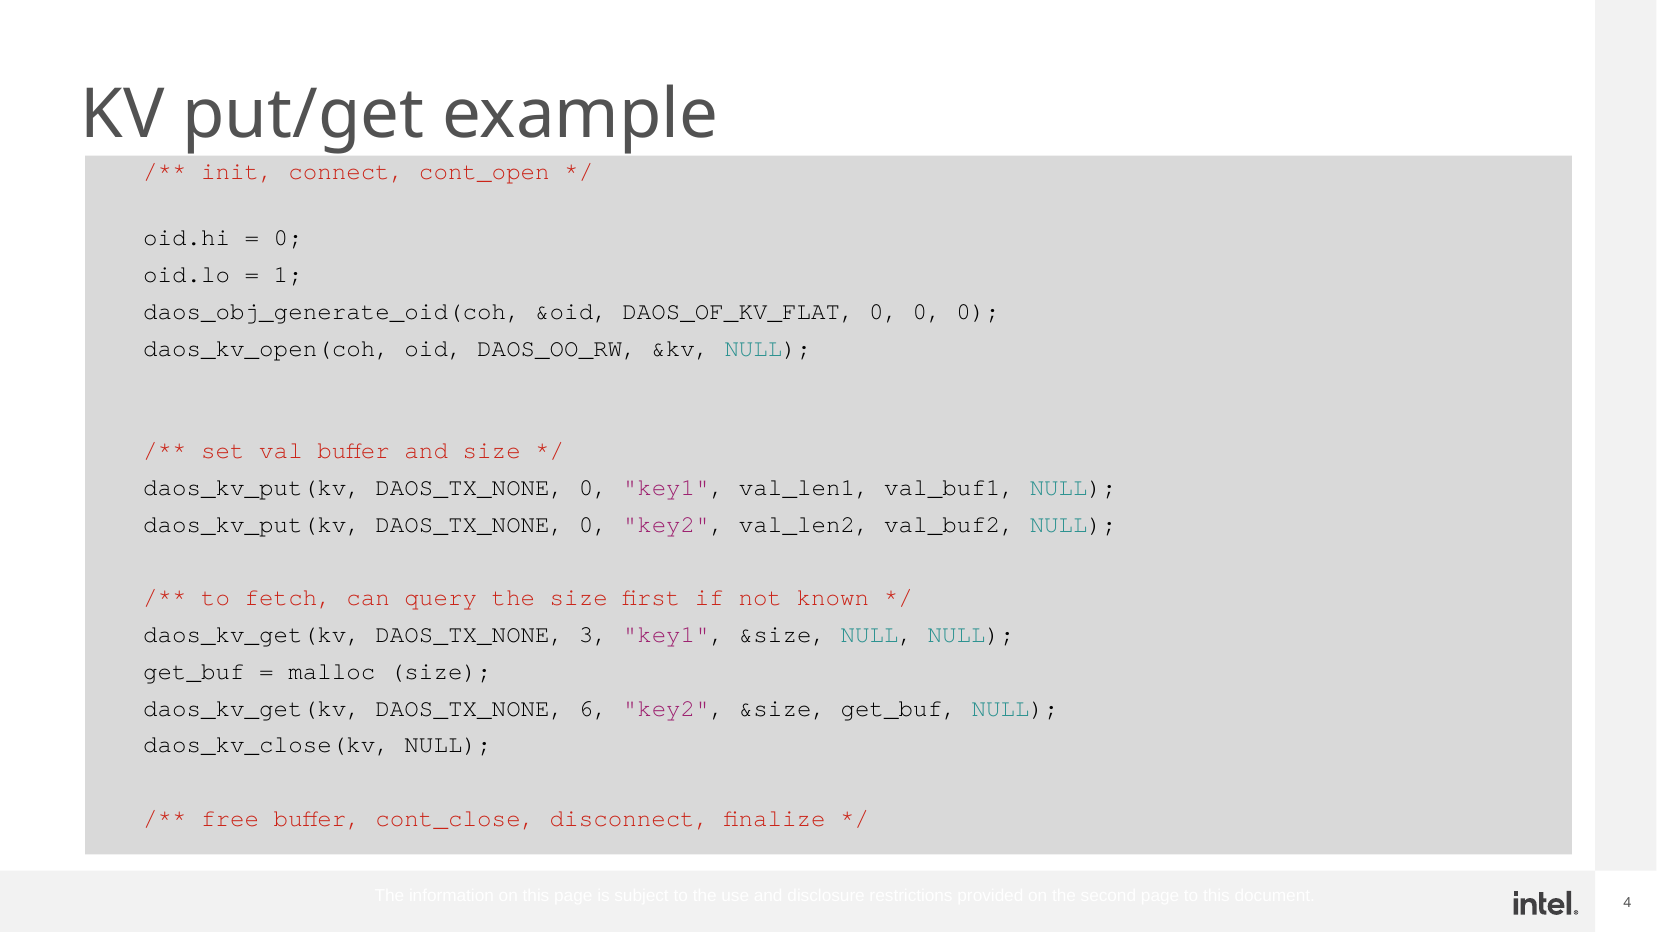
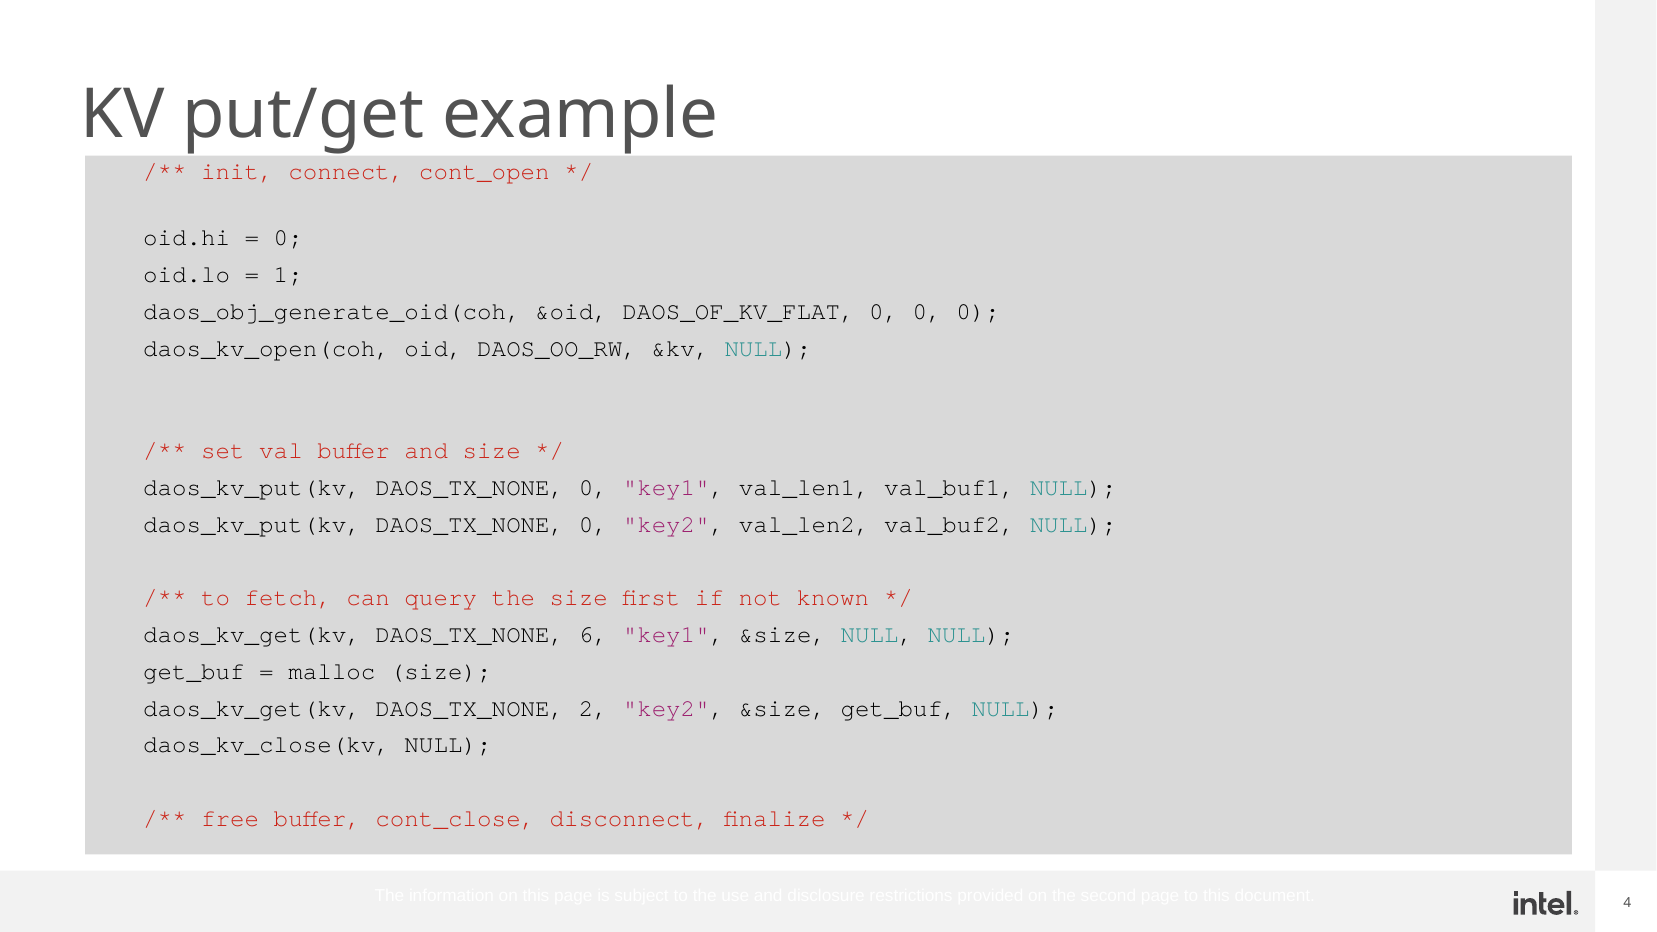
3: 3 -> 6 (593, 635)
6: 6 -> 2 (593, 708)
